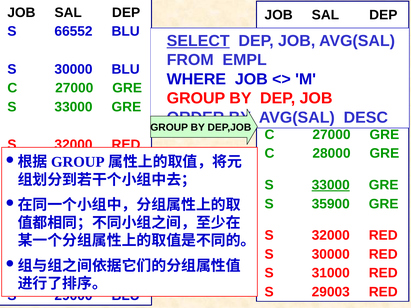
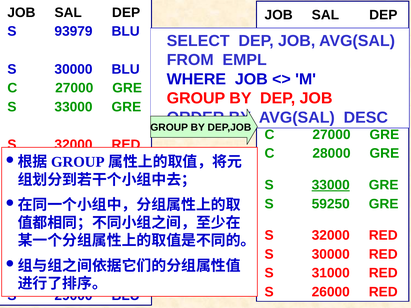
66552: 66552 -> 93979 (74, 31)
SELECT underline: present -> none (198, 41)
35900: 35900 -> 59250 (331, 204)
29003: 29003 -> 26000 (331, 292)
